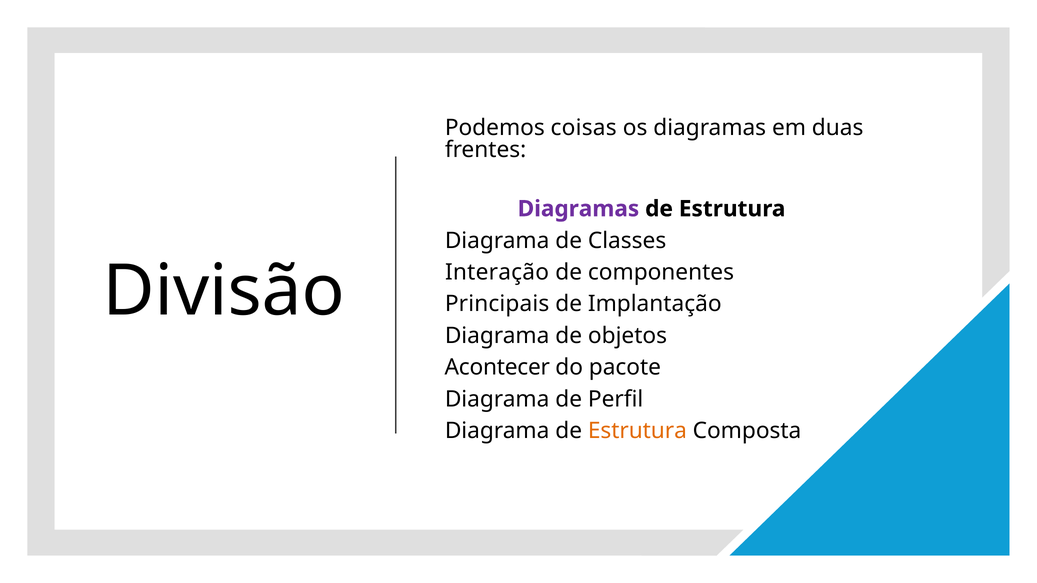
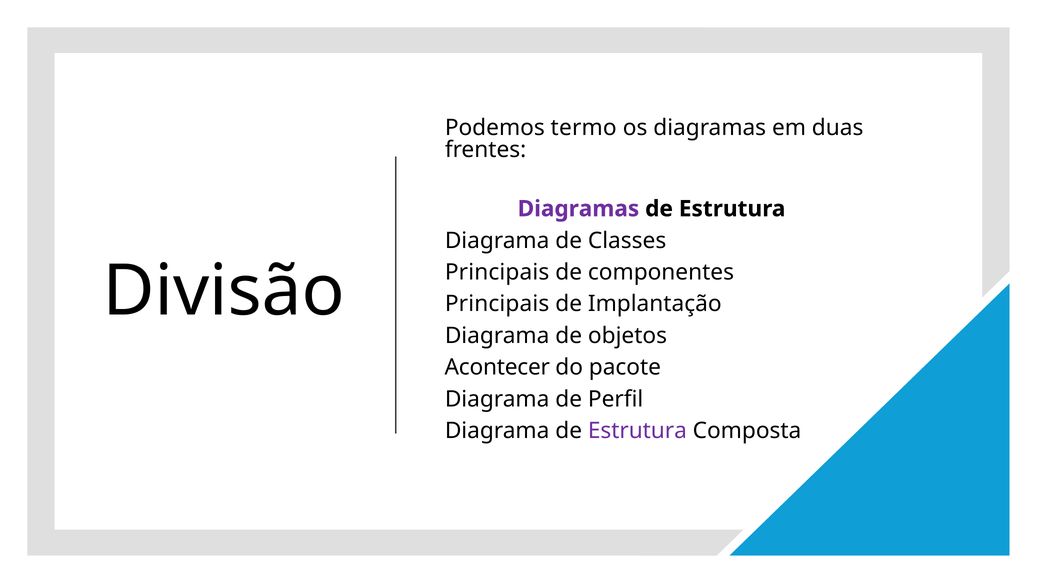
coisas: coisas -> termo (584, 128)
Interação: Interação -> Principais (497, 272)
Estrutura colour: orange -> purple (637, 431)
